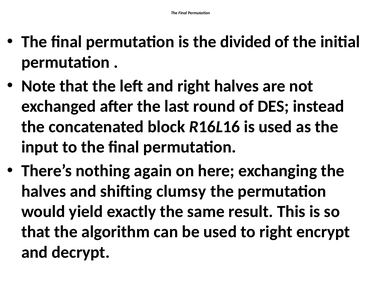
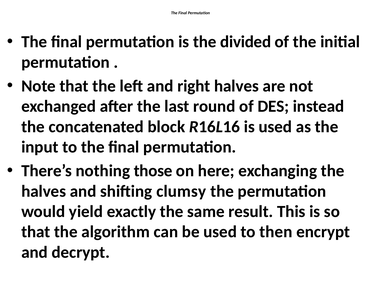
again: again -> those (153, 171)
to right: right -> then (276, 232)
